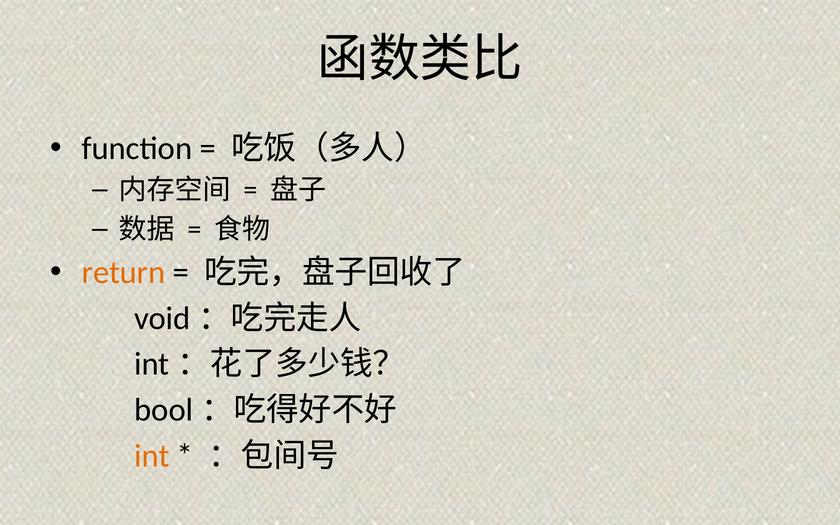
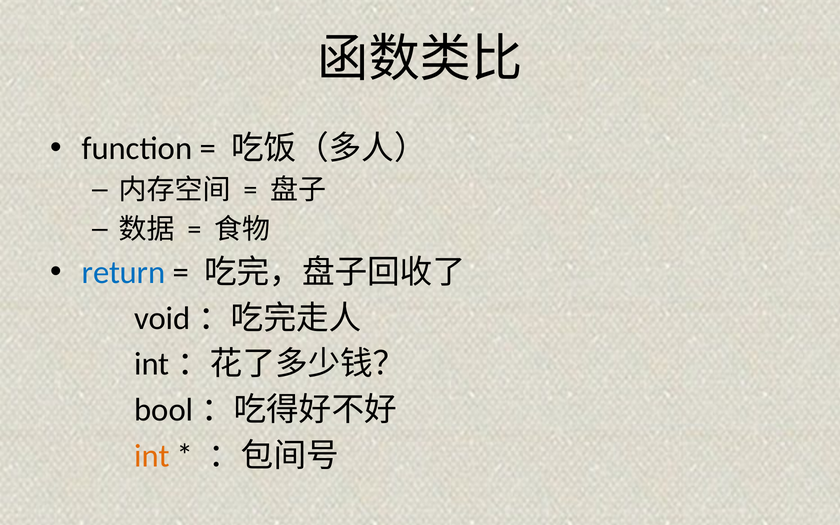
return colour: orange -> blue (124, 273)
